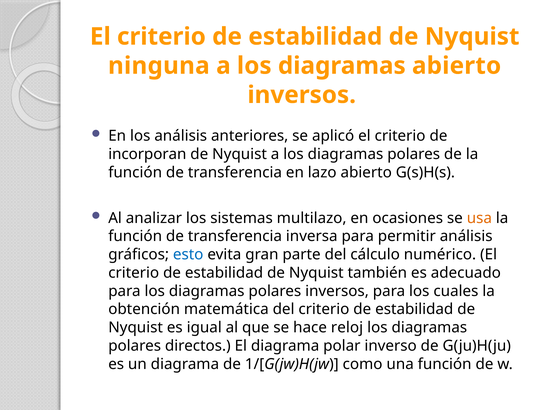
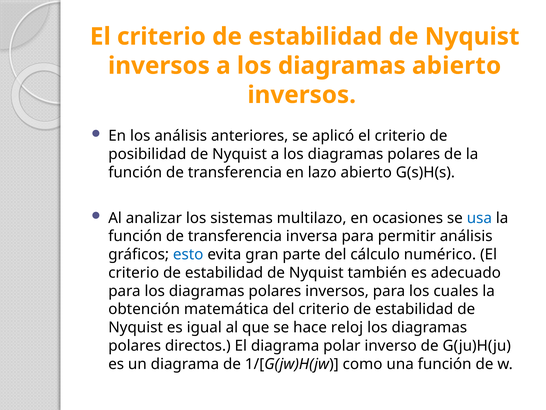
ninguna: ninguna -> inversos (159, 66)
incorporan: incorporan -> posibilidad (147, 154)
usa colour: orange -> blue (479, 218)
